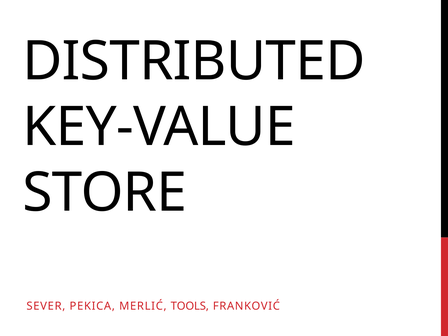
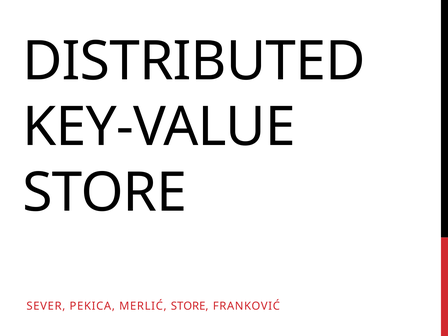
MERLIĆ TOOLS: TOOLS -> STORE (190, 306)
